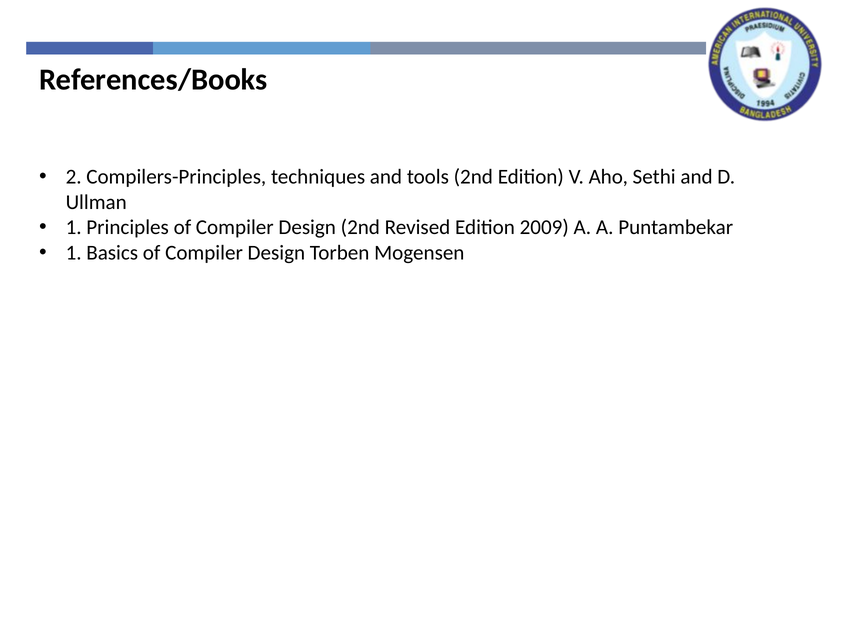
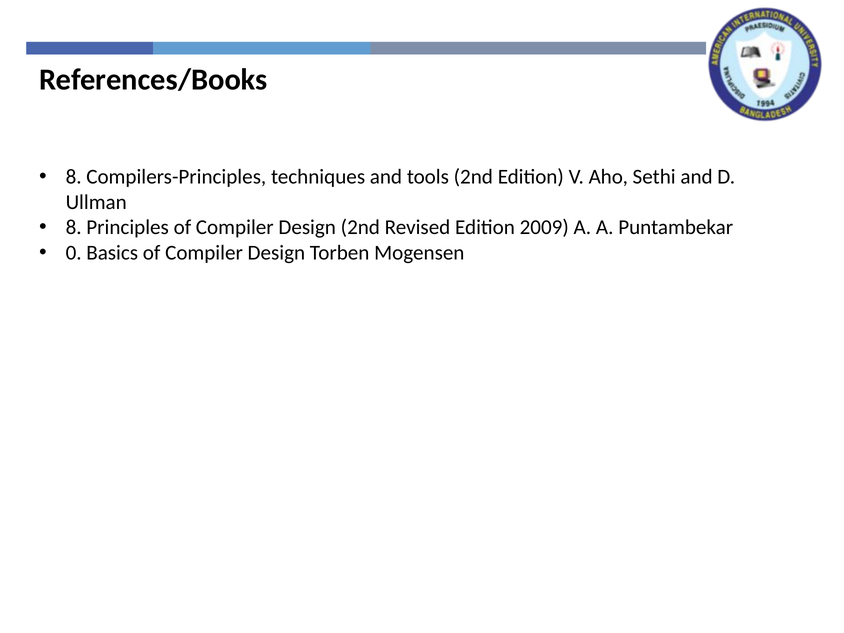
2: 2 -> 8 (74, 177)
1: 1 -> 8 (74, 227)
1: 1 -> 0 (74, 253)
